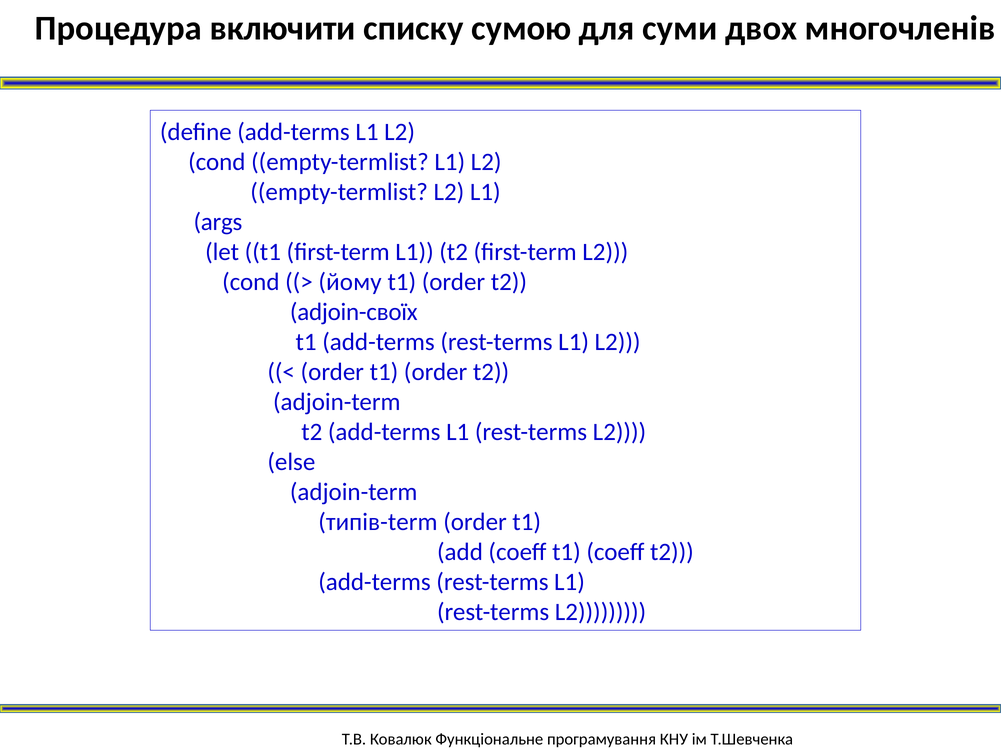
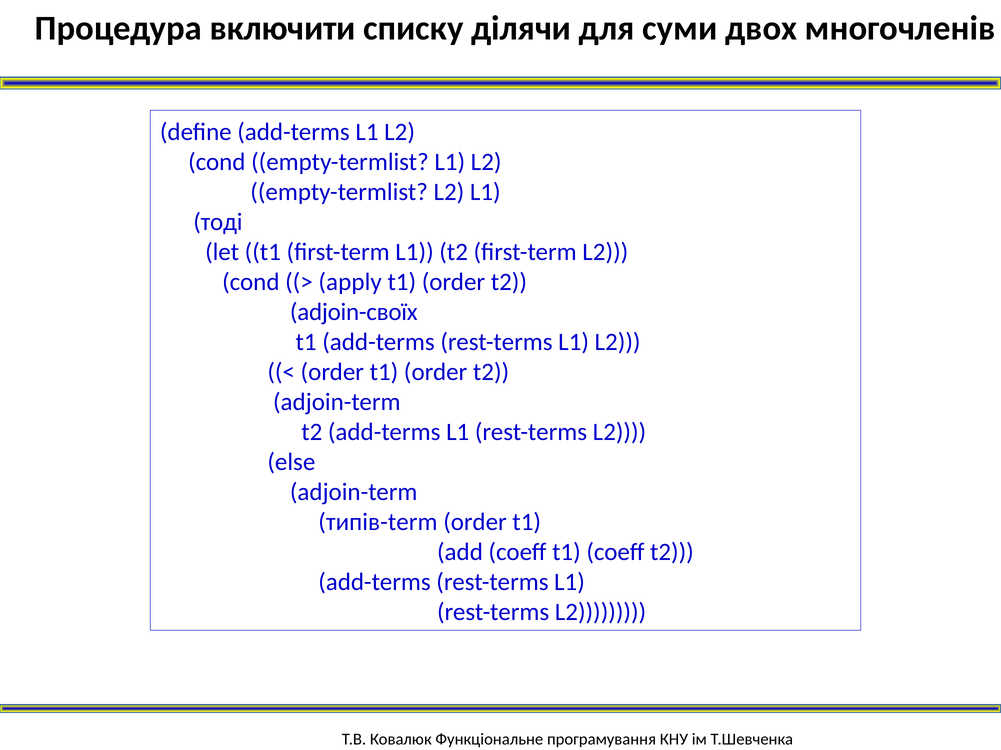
сумою: сумою -> ділячи (521, 28)
args: args -> тоді (218, 222)
йому: йому -> apply (350, 282)
